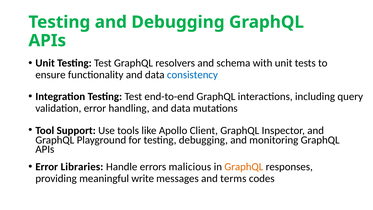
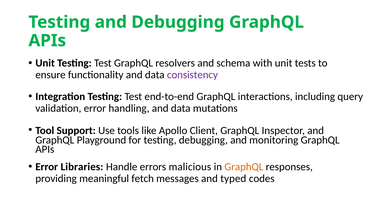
consistency colour: blue -> purple (192, 75)
write: write -> fetch (143, 178)
terms: terms -> typed (233, 178)
